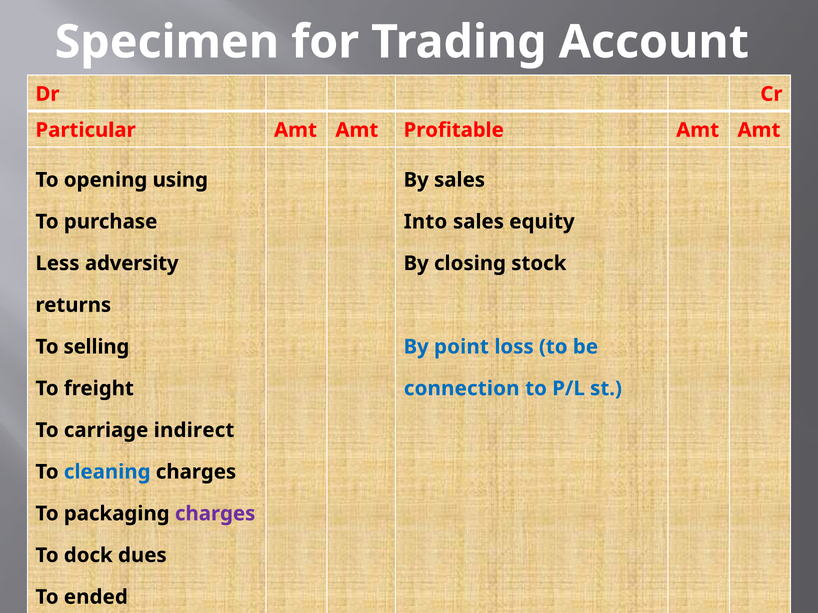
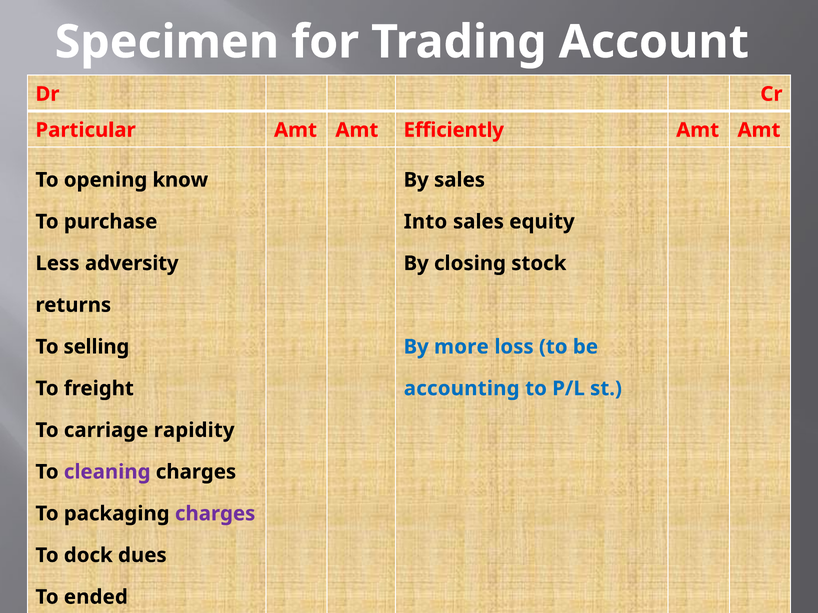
Profitable: Profitable -> Efficiently (454, 130)
using: using -> know (180, 180)
point: point -> more (461, 347)
connection: connection -> accounting (462, 389)
indirect: indirect -> rapidity (194, 431)
cleaning colour: blue -> purple (107, 472)
